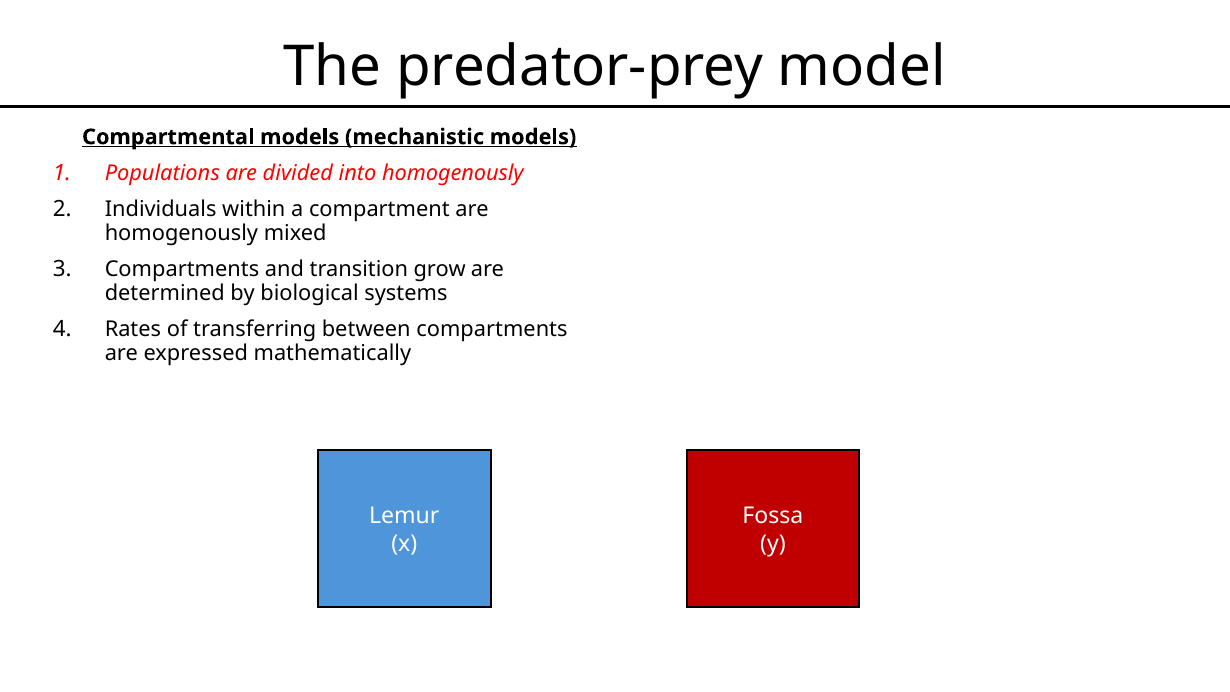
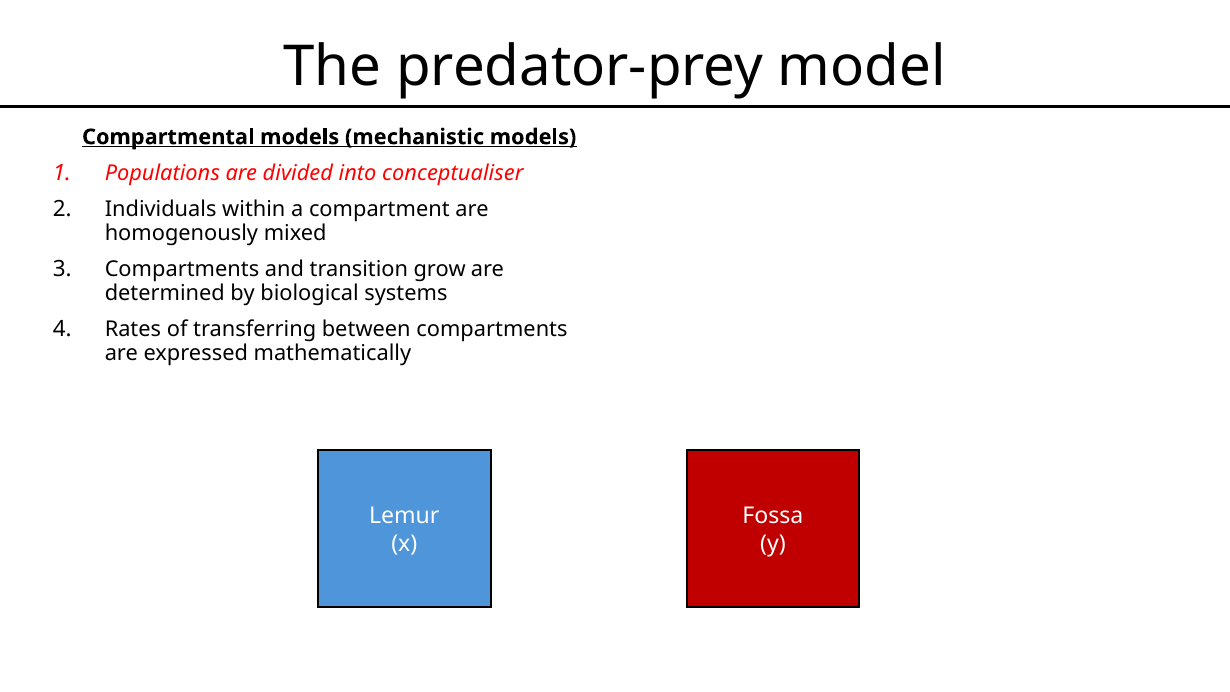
into homogenously: homogenously -> conceptualiser (453, 173)
